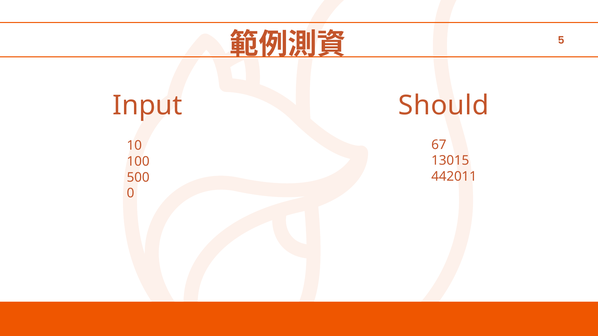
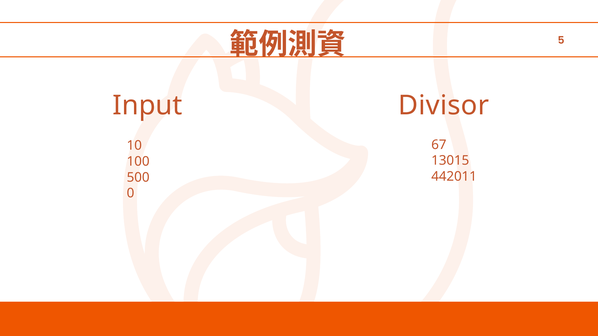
Should: Should -> Divisor (444, 105)
